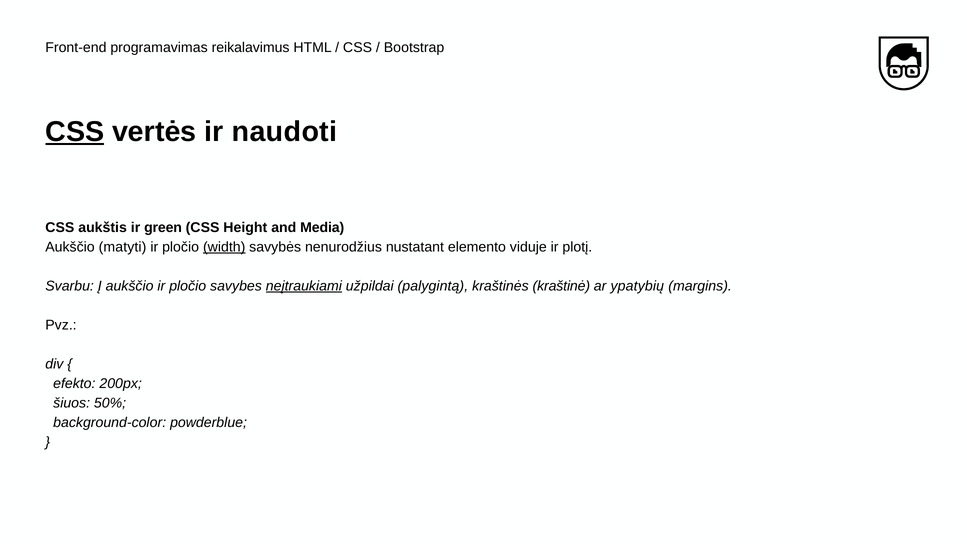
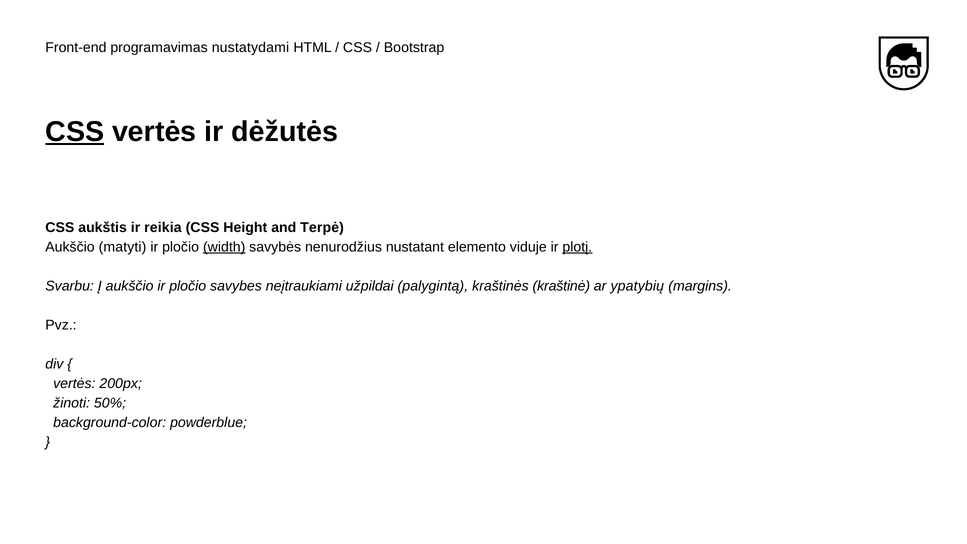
reikalavimus: reikalavimus -> nustatydami (250, 48)
naudoti: naudoti -> dėžutės (285, 132)
green: green -> reikia (163, 228)
Media: Media -> Terpė (322, 228)
plotį underline: none -> present (577, 247)
neįtraukiami underline: present -> none (304, 286)
efekto: efekto -> vertės (74, 384)
šiuos: šiuos -> žinoti (72, 403)
